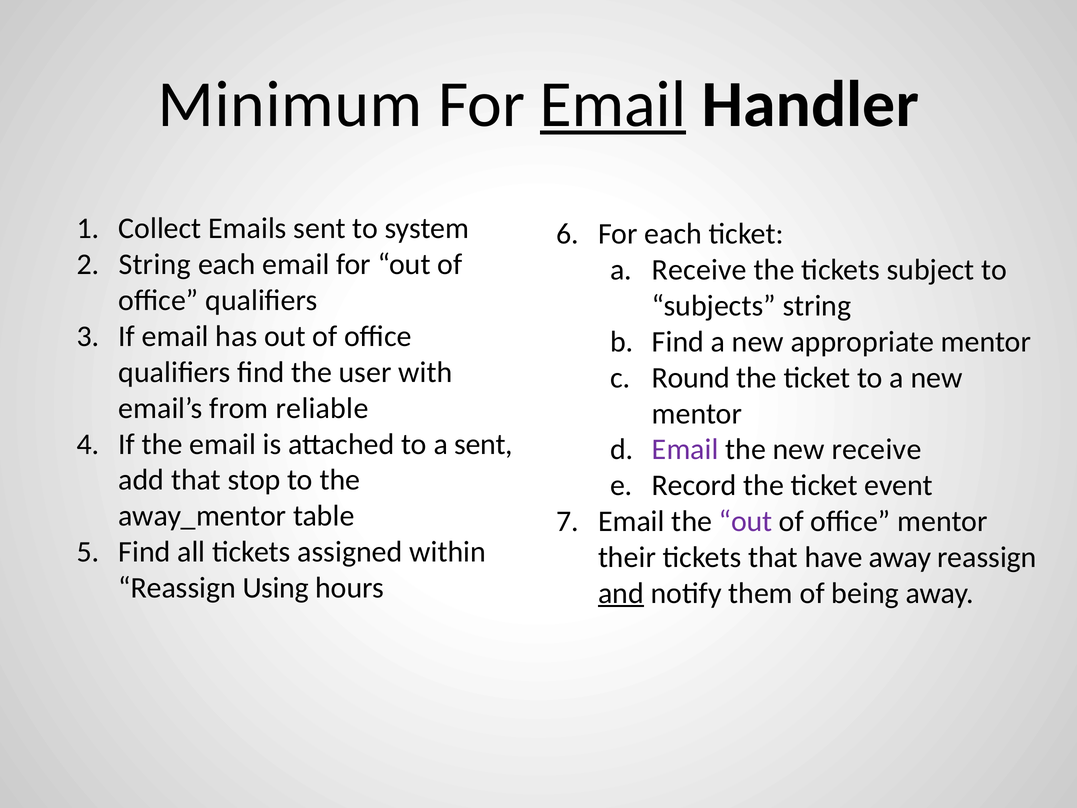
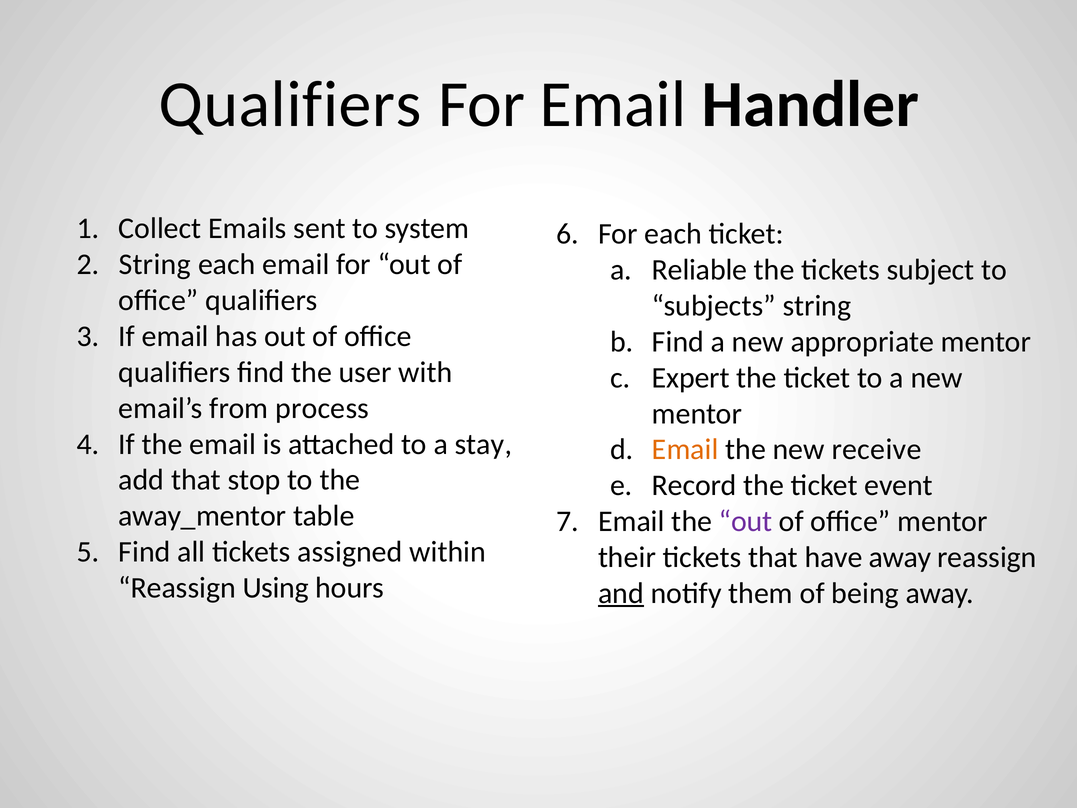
Minimum: Minimum -> Qualifiers (290, 104)
Email underline: present -> none (613, 104)
a Receive: Receive -> Reliable (700, 270)
Round: Round -> Expert (691, 378)
reliable: reliable -> process (322, 408)
a sent: sent -> stay (483, 444)
Email colour: purple -> orange (685, 449)
